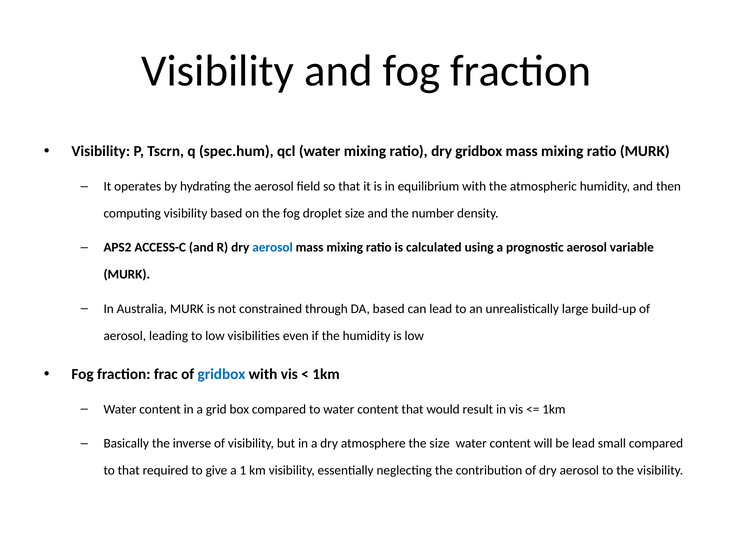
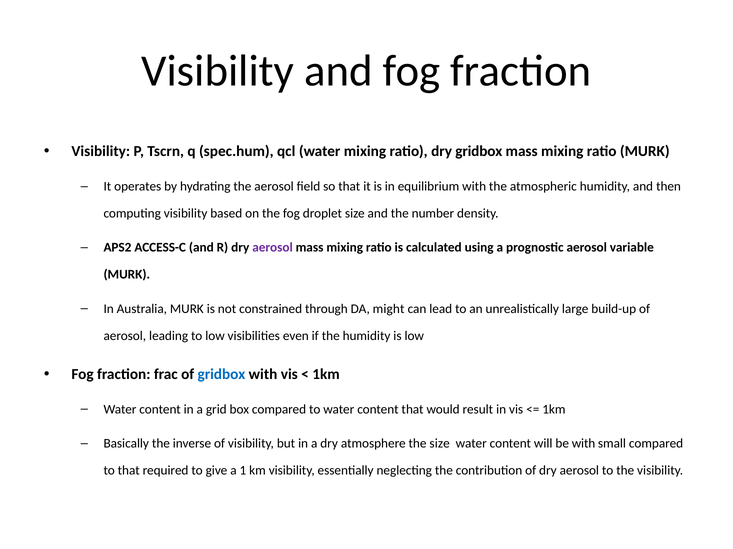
aerosol colour: blue -> purple (273, 248)
DA based: based -> might (389, 309)
be lead: lead -> with (584, 444)
